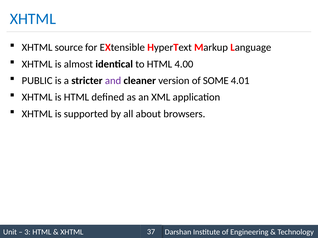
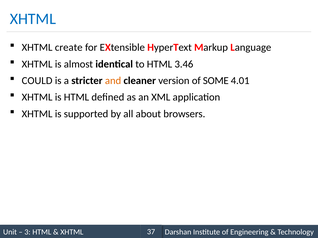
source: source -> create (69, 48)
4.00: 4.00 -> 3.46 (184, 64)
PUBLIC: PUBLIC -> COULD (37, 81)
and colour: purple -> orange (113, 81)
